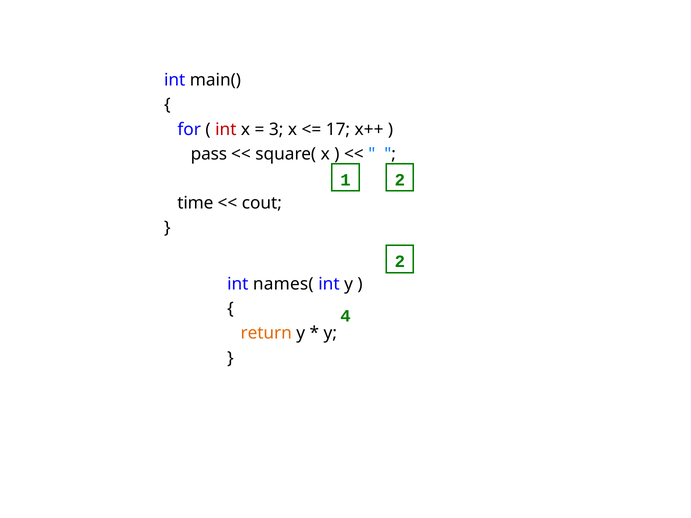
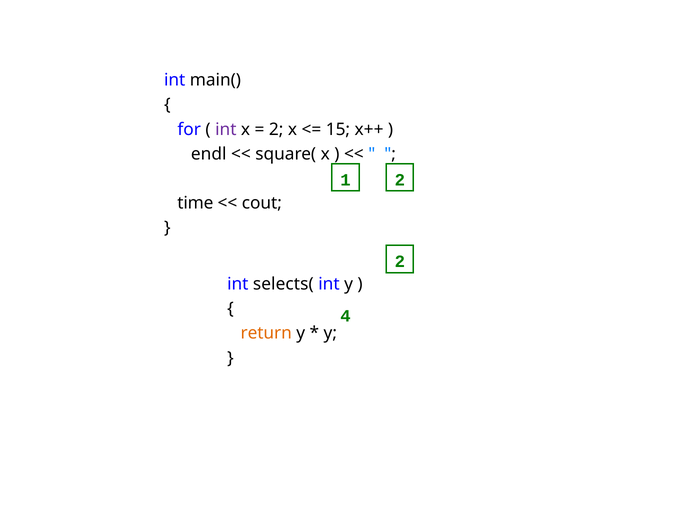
int colour: red -> purple (226, 129)
3: 3 -> 2 (276, 129)
17: 17 -> 15 (338, 129)
pass: pass -> endl (209, 154)
names(: names( -> selects( (283, 284)
